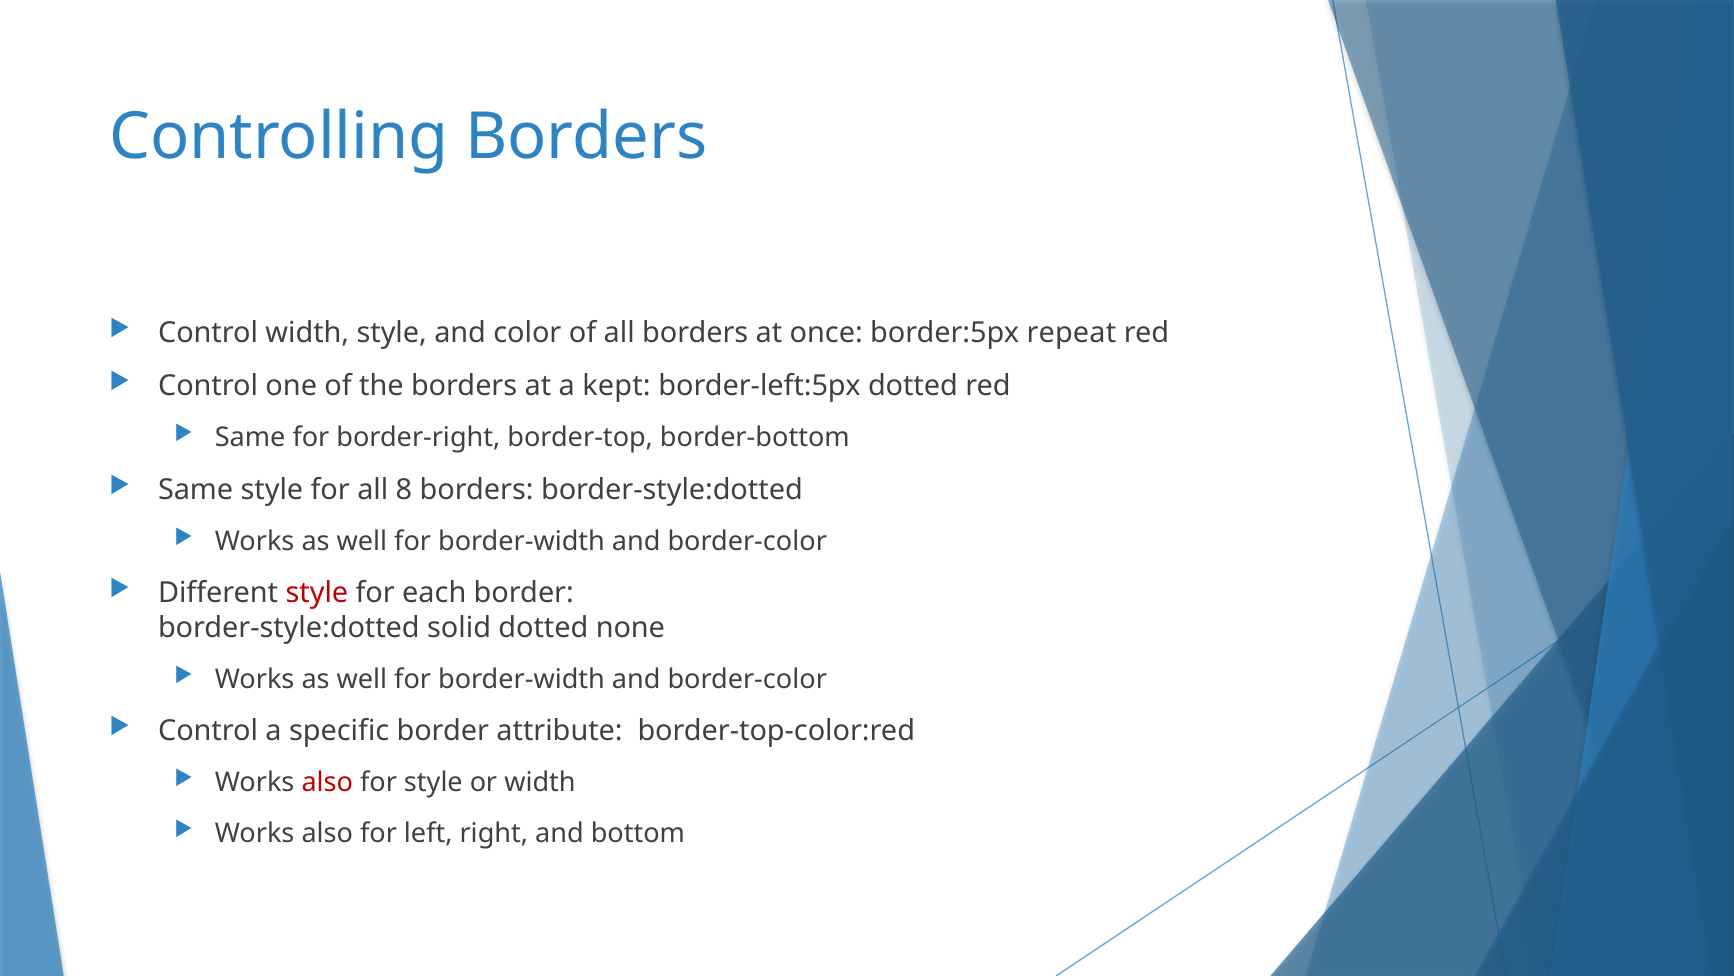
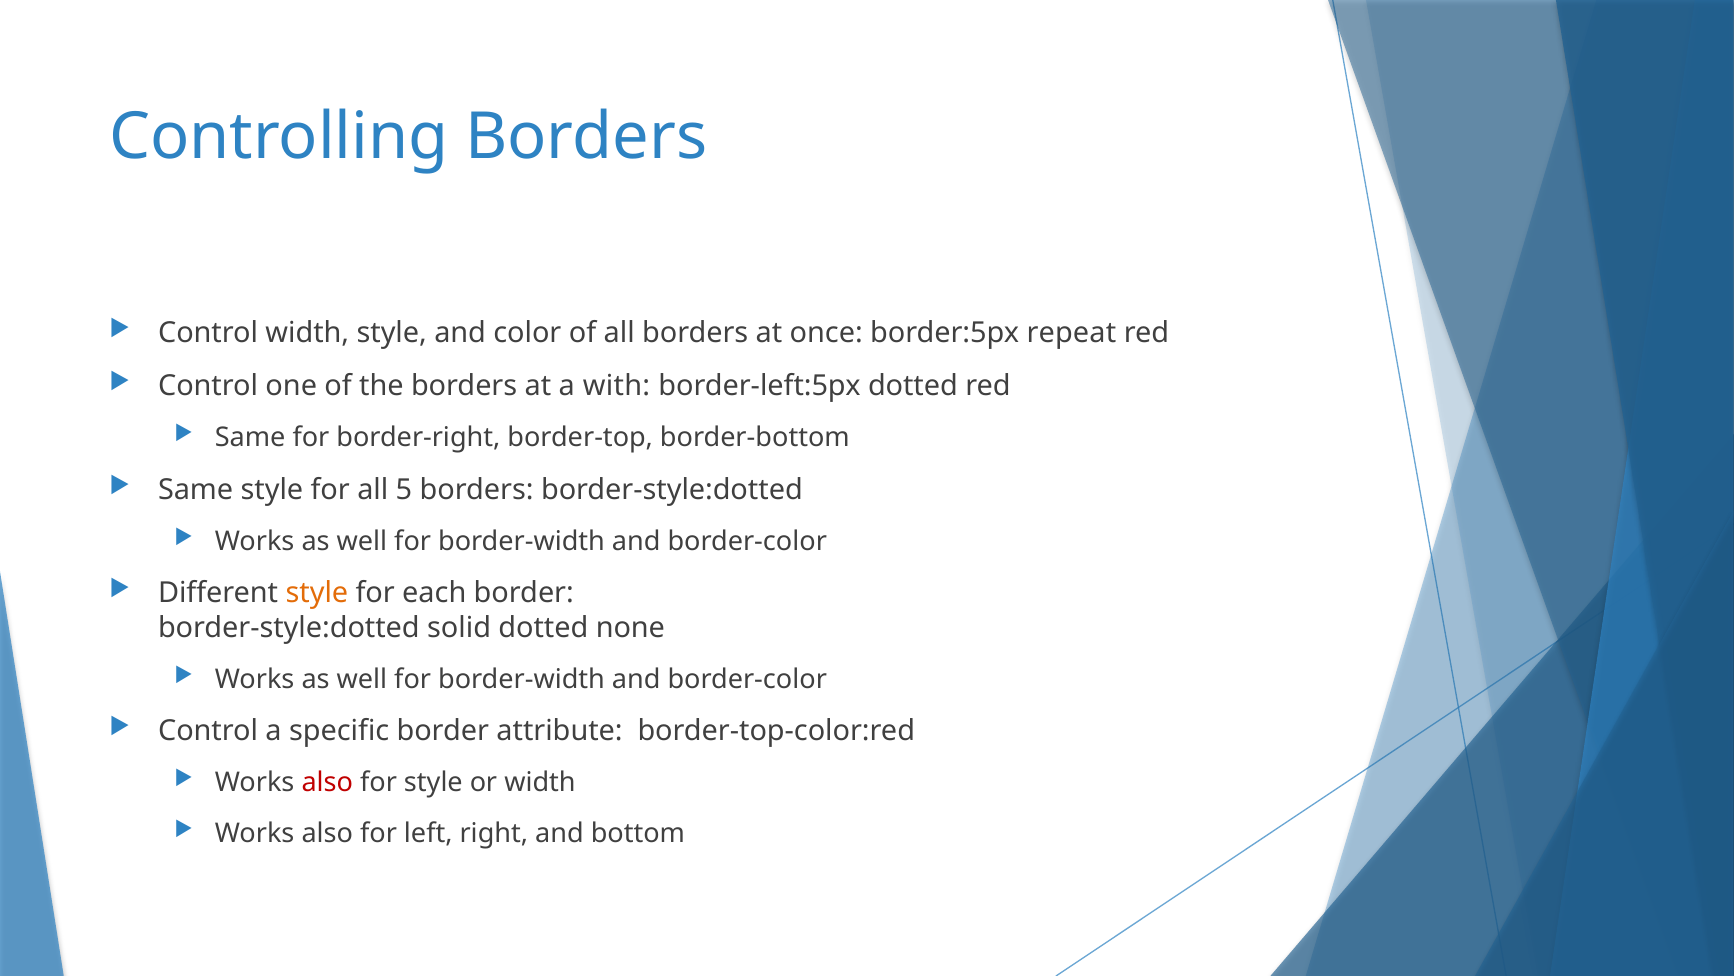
kept: kept -> with (616, 386)
8: 8 -> 5 (404, 489)
style colour: red -> orange (317, 593)
